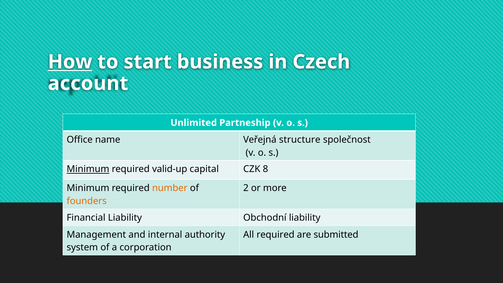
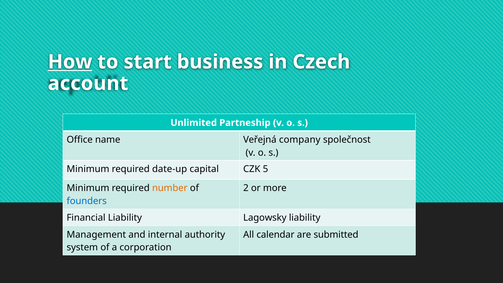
structure: structure -> company (300, 140)
Minimum underline: present -> none (88, 169)
valid-up: valid-up -> date-up (170, 169)
8: 8 -> 5 (266, 169)
founders colour: orange -> blue (87, 201)
Obchodní: Obchodní -> Lagowsky (265, 218)
All required: required -> calendar (276, 235)
